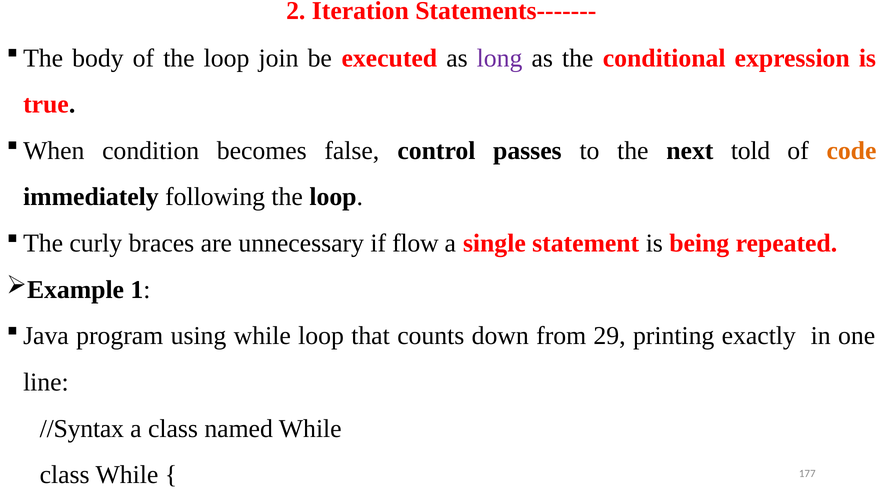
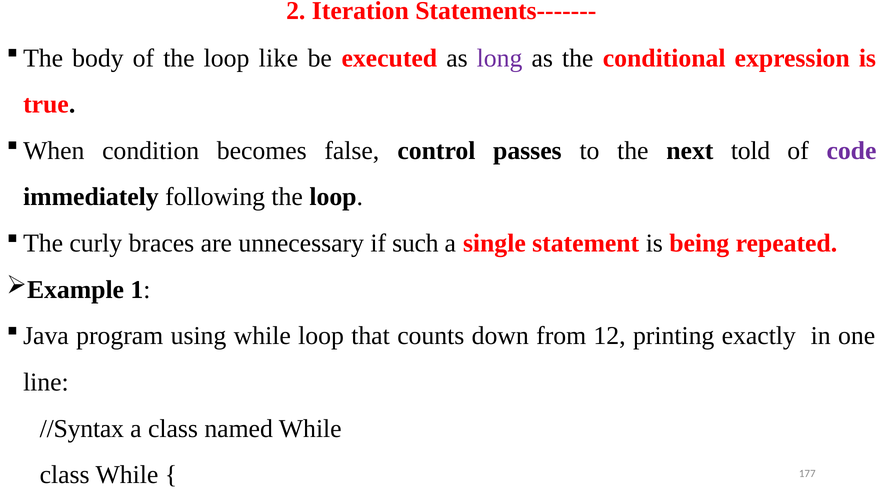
join: join -> like (278, 58)
code colour: orange -> purple (851, 151)
flow: flow -> such (415, 244)
29: 29 -> 12 (610, 336)
